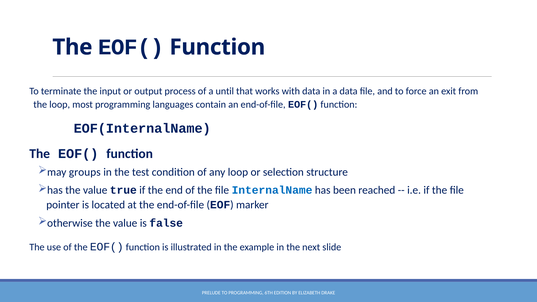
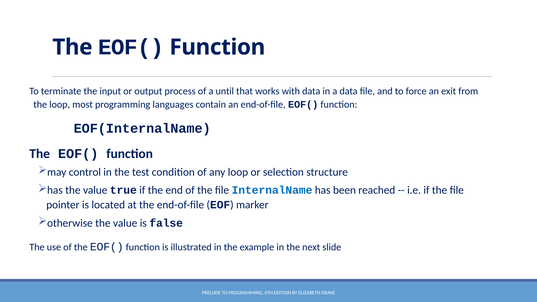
groups: groups -> control (85, 172)
